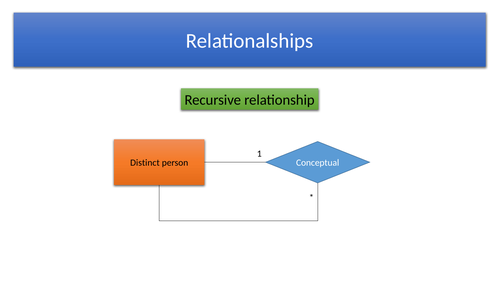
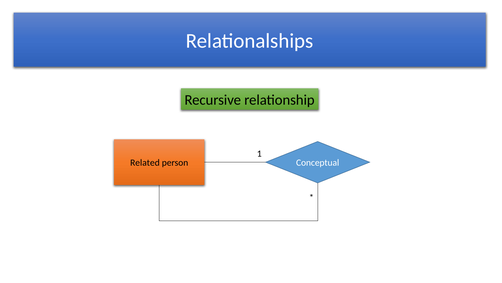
Distinct: Distinct -> Related (145, 162)
